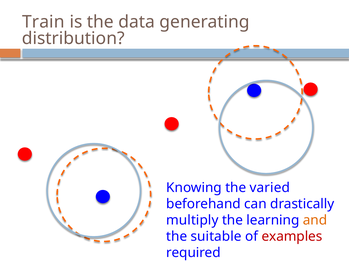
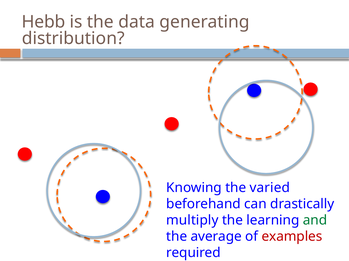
Train: Train -> Hebb (44, 22)
and colour: orange -> green (315, 221)
suitable: suitable -> average (216, 237)
